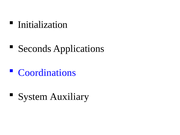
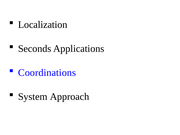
Initialization: Initialization -> Localization (43, 25)
Auxiliary: Auxiliary -> Approach (70, 97)
